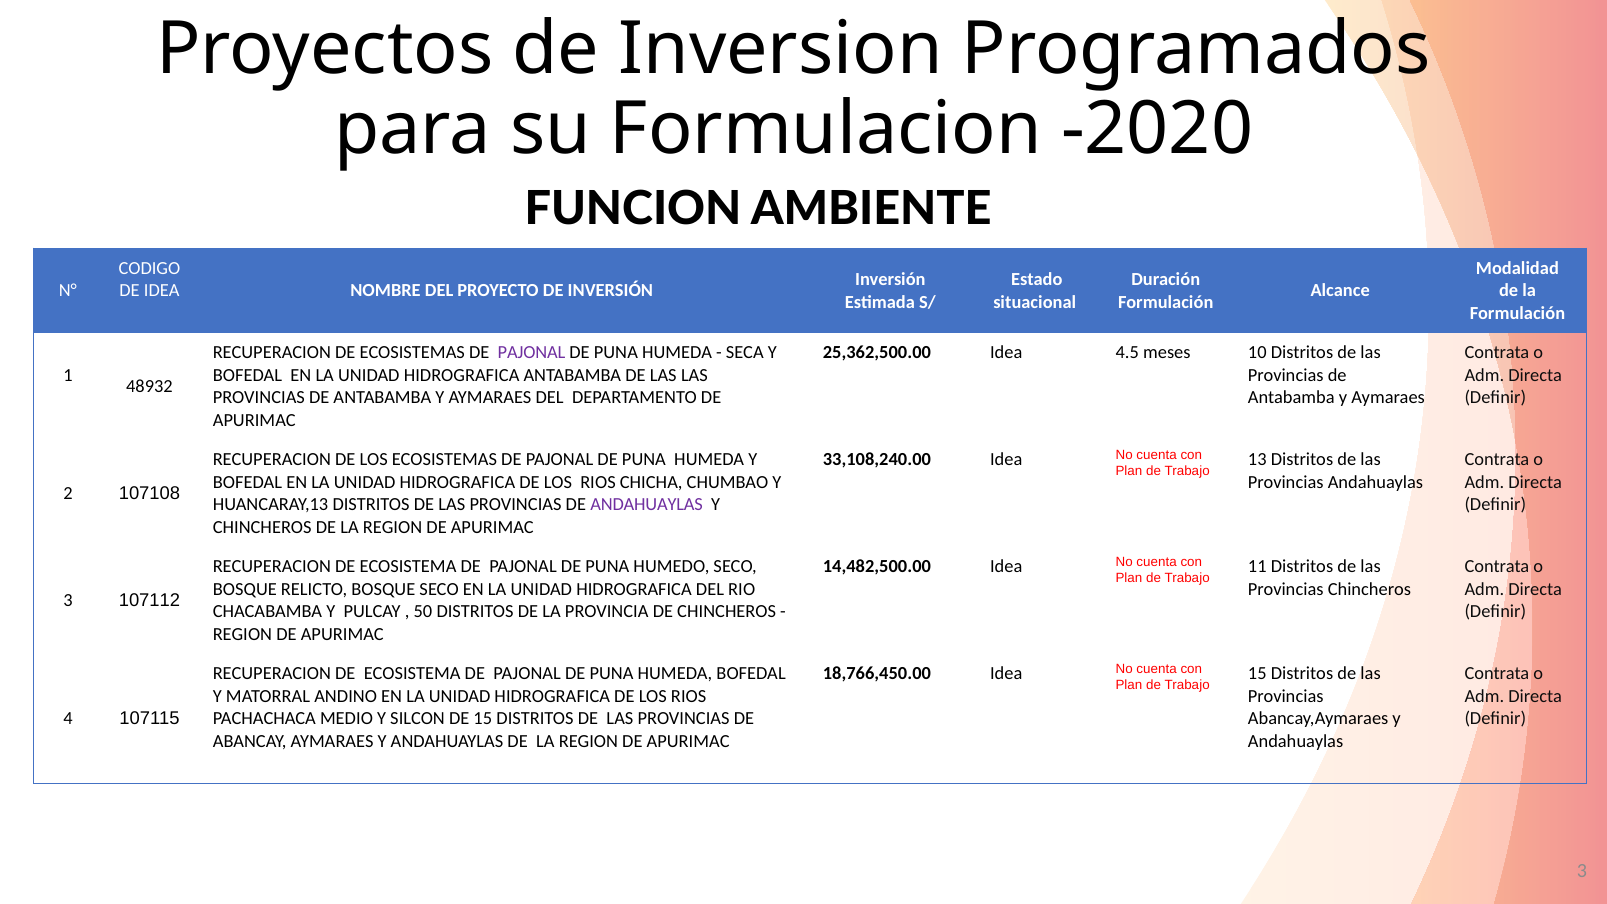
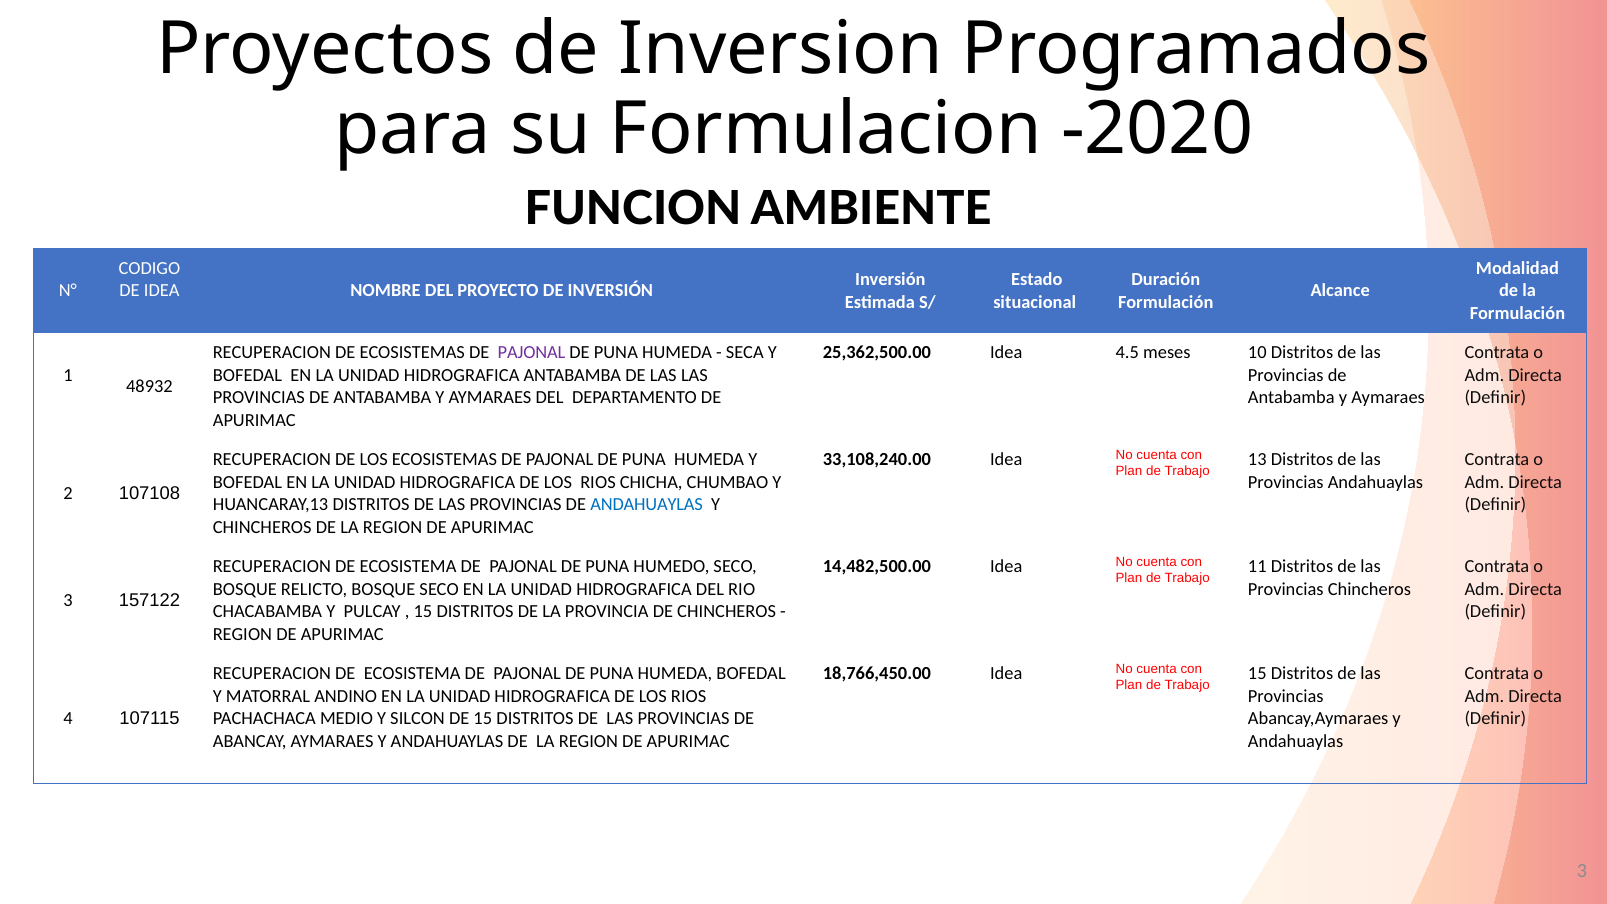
ANDAHUAYLAS colour: purple -> blue (647, 505)
107112: 107112 -> 157122 (149, 600)
50: 50 -> 15 (423, 612)
